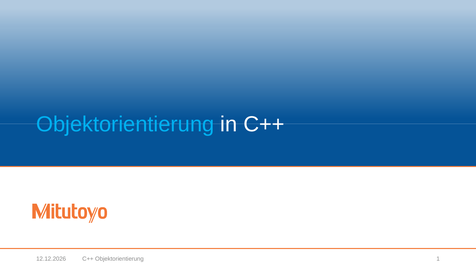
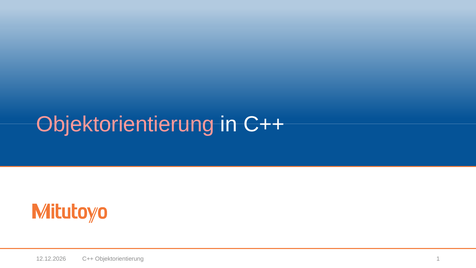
Objektorientierung colour: light blue -> pink (125, 124)
